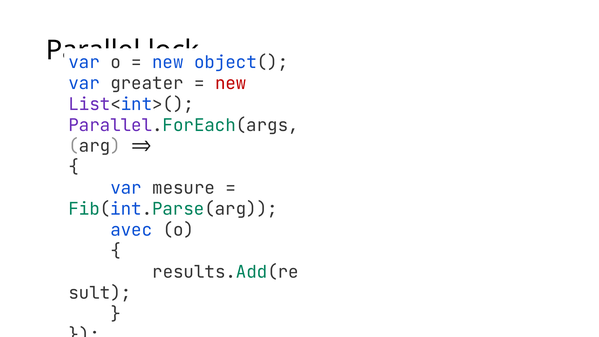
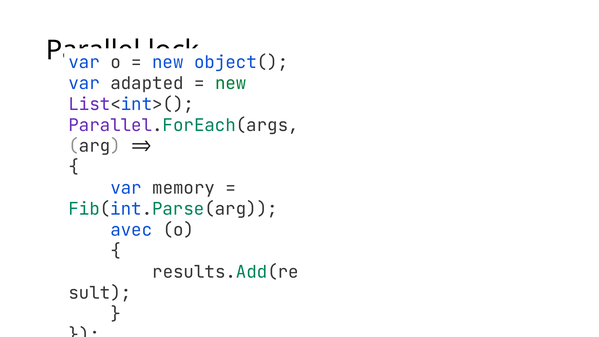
greater: greater -> adapted (147, 83)
new colour: red -> green (231, 83)
mesure: mesure -> memory (184, 188)
